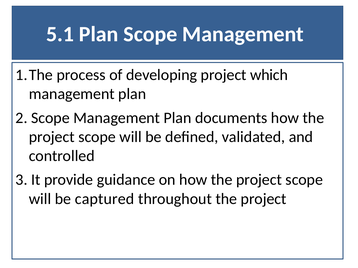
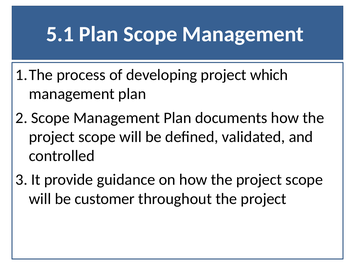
captured: captured -> customer (105, 199)
